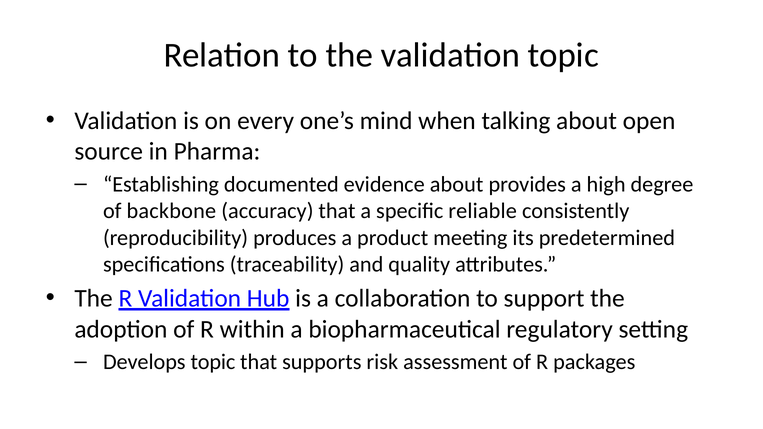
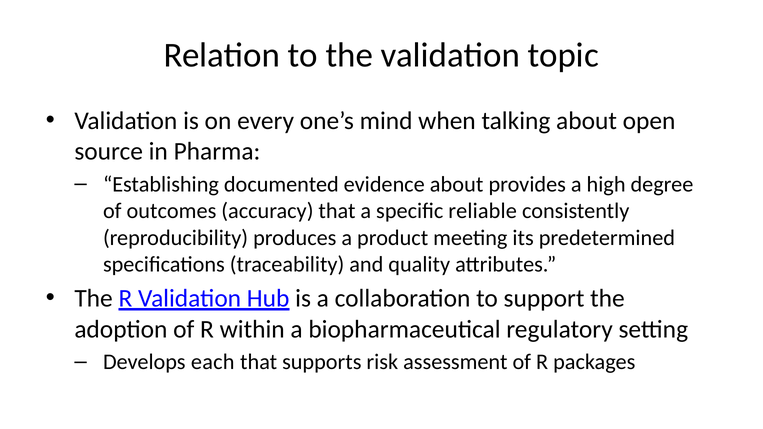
backbone: backbone -> outcomes (171, 211)
Develops topic: topic -> each (213, 362)
